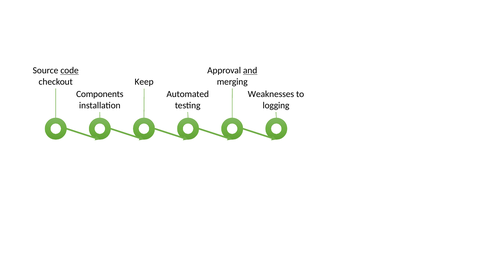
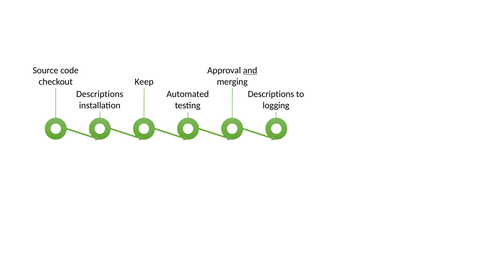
code underline: present -> none (70, 70)
Components: Components -> Descriptions (100, 94)
Weaknesses: Weaknesses -> Descriptions (271, 94)
